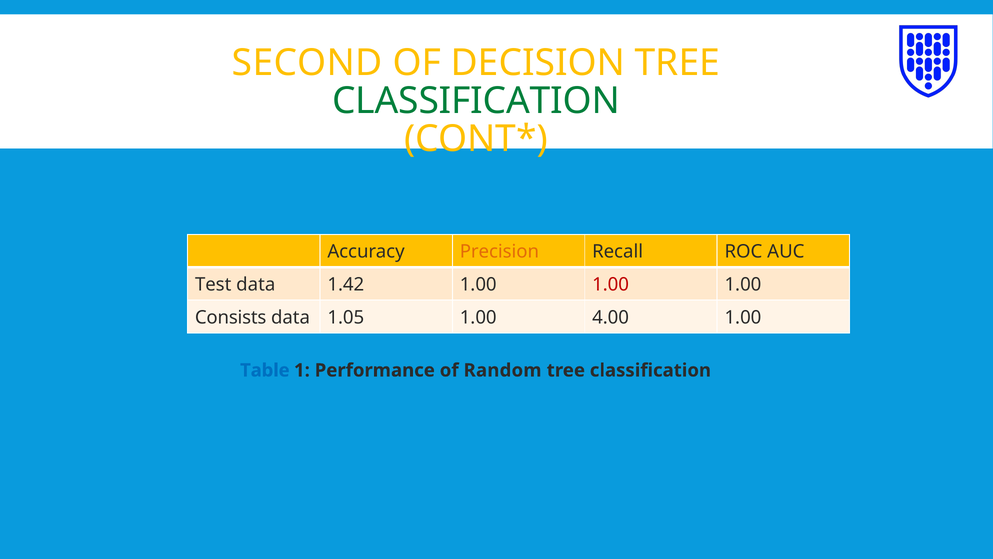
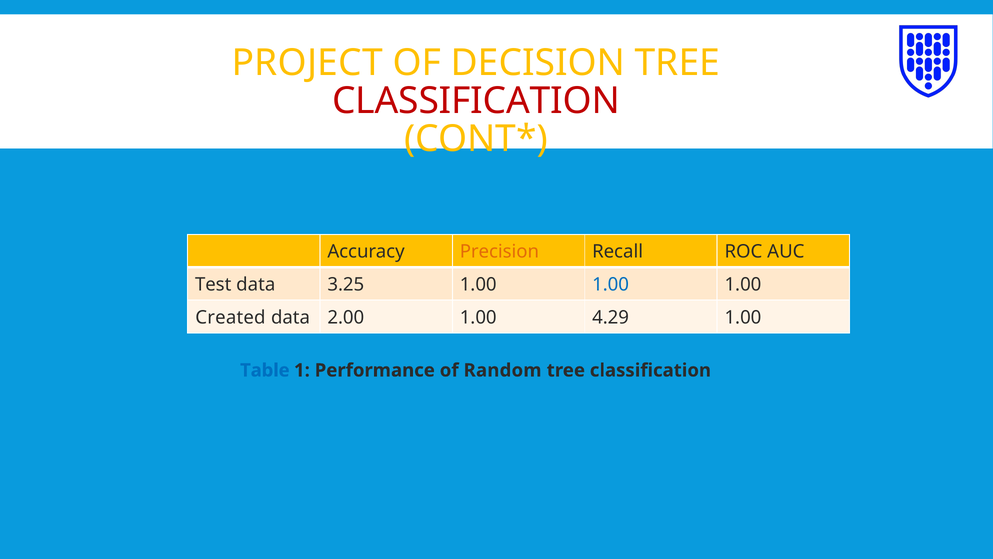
SECOND: SECOND -> PROJECT (307, 63)
CLASSIFICATION colour: green -> red (476, 101)
1.42: 1.42 -> 3.25 (346, 284)
1.00 colour: red -> blue (611, 284)
Consists: Consists -> Created (230, 317)
1.05: 1.05 -> 2.00 (346, 317)
4.00: 4.00 -> 4.29 (611, 317)
